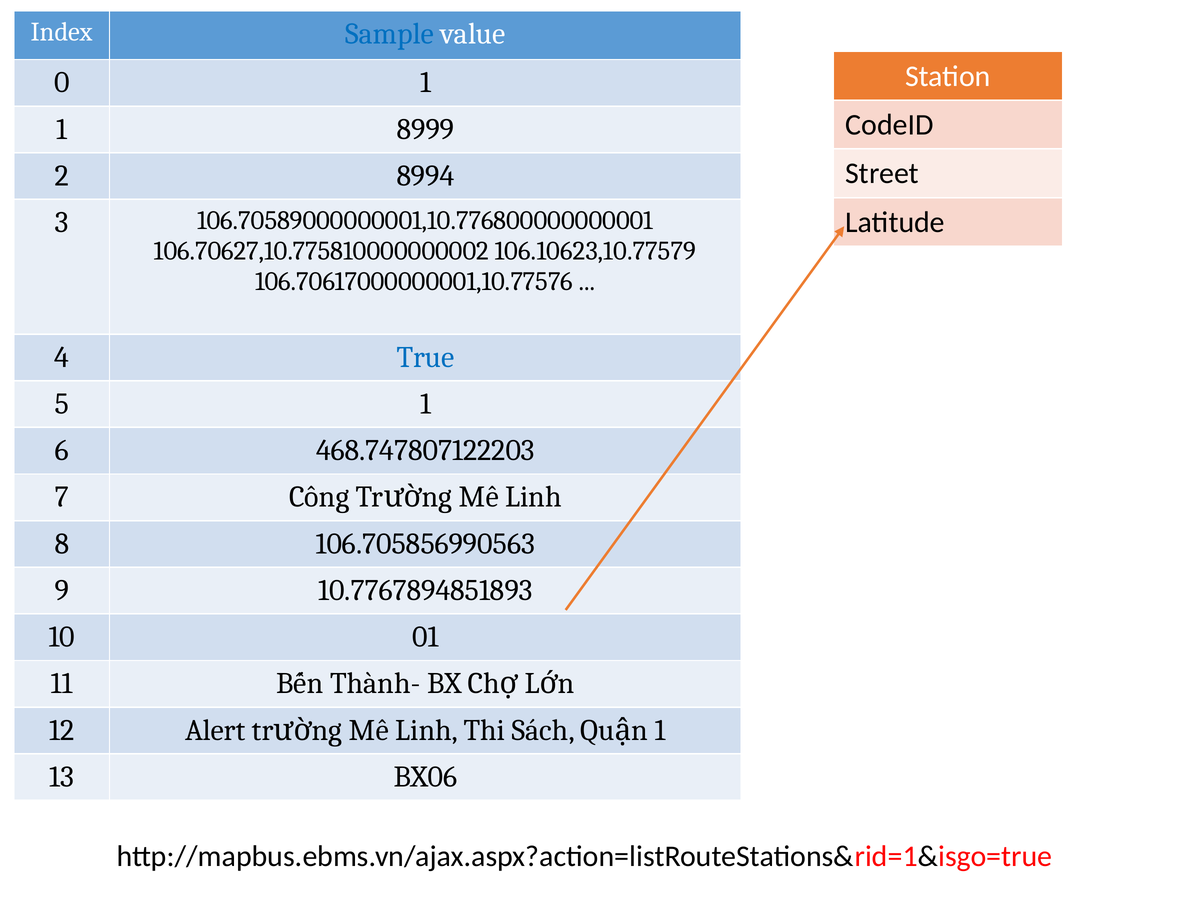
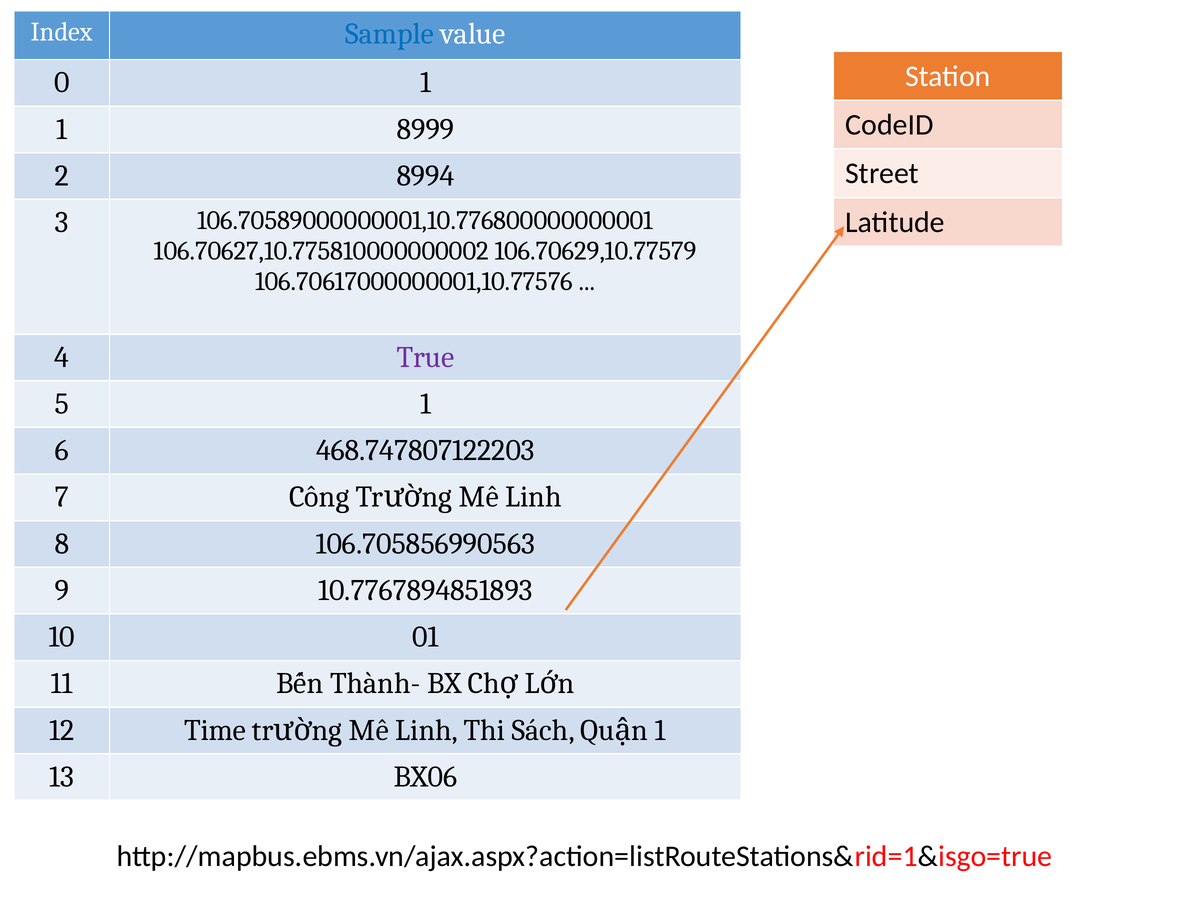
106.10623,10.77579: 106.10623,10.77579 -> 106.70629,10.77579 (595, 251)
True colour: blue -> purple (426, 357)
Alert: Alert -> Time (215, 730)
